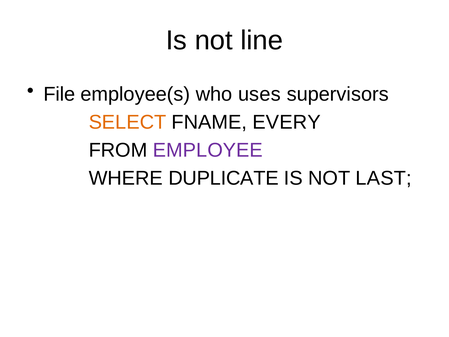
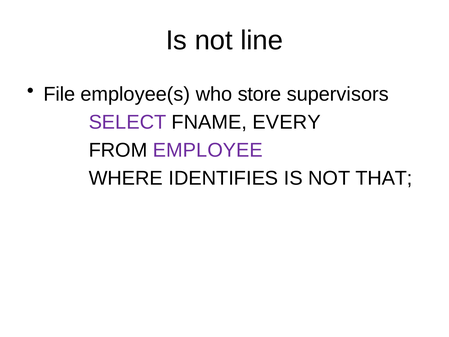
uses: uses -> store (260, 94)
SELECT colour: orange -> purple (127, 122)
DUPLICATE: DUPLICATE -> IDENTIFIES (223, 178)
LAST: LAST -> THAT (384, 178)
